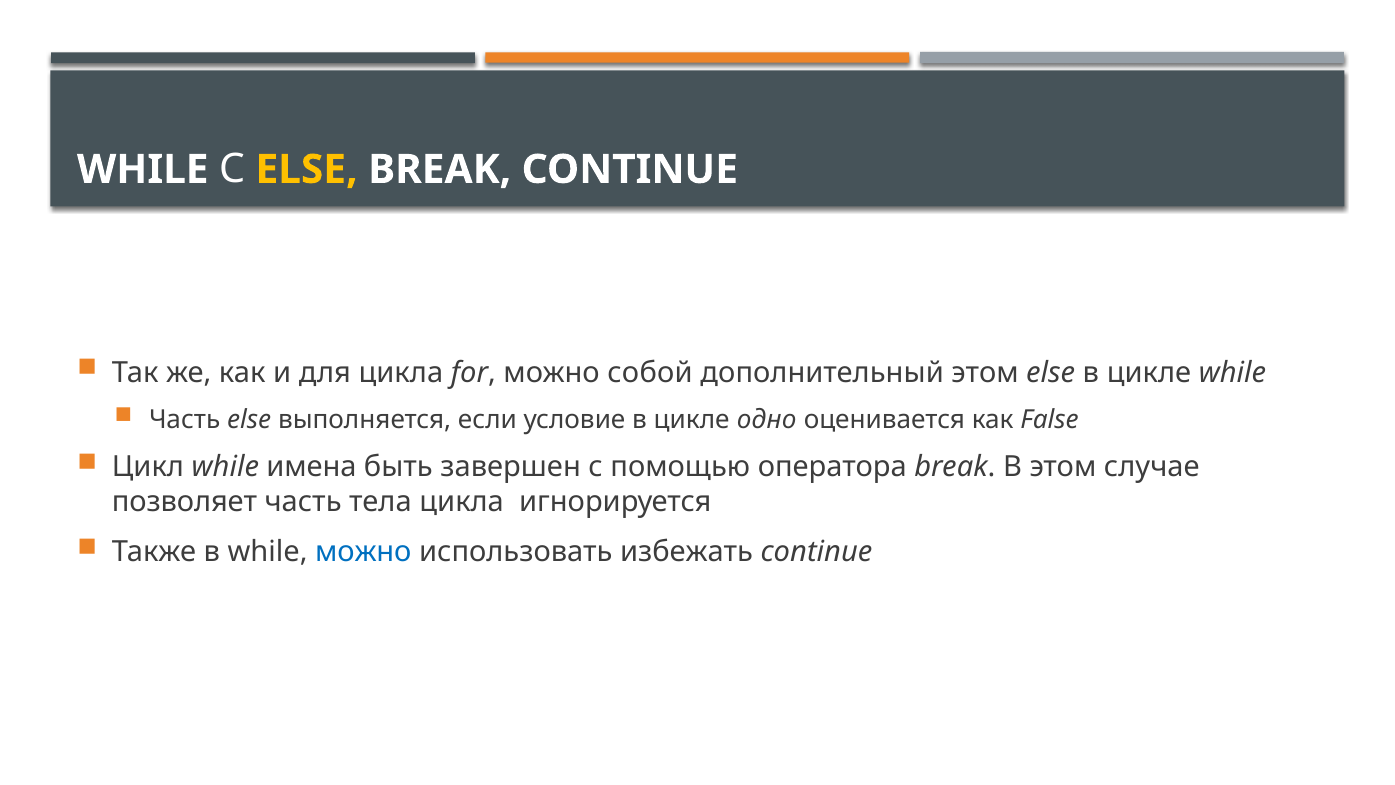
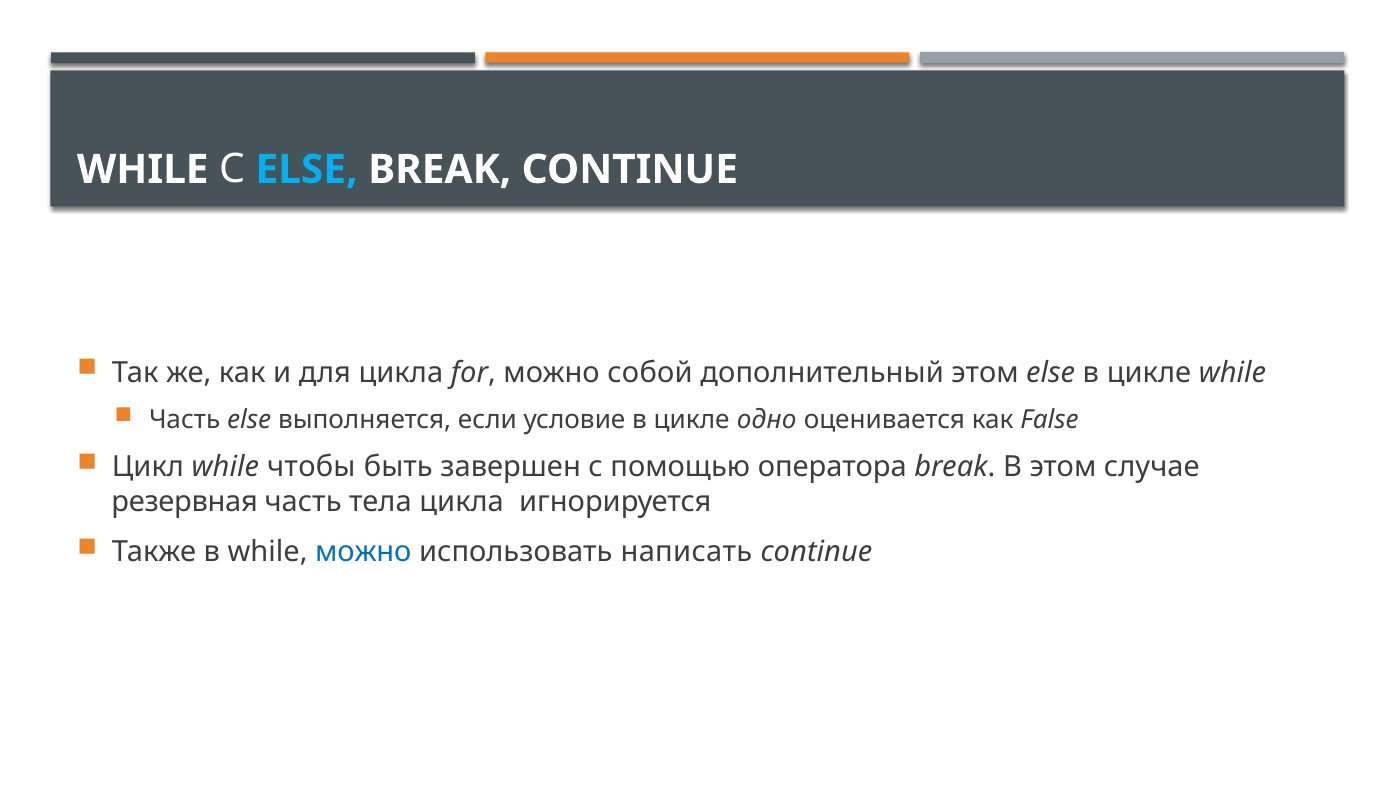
ELSE colour: yellow -> light blue (307, 169)
имена: имена -> чтобы (311, 467)
позволяет: позволяет -> резервная (185, 502)
избежать: избежать -> написать (686, 552)
